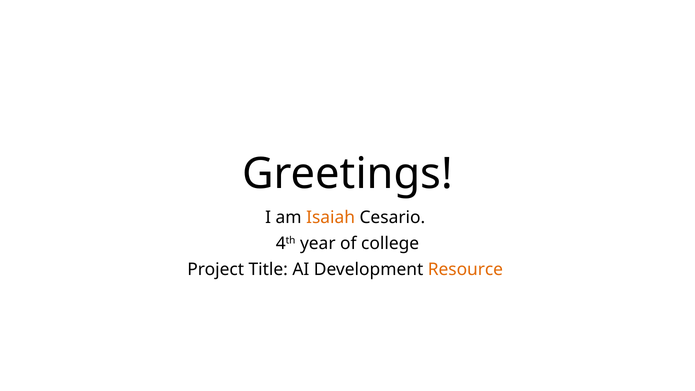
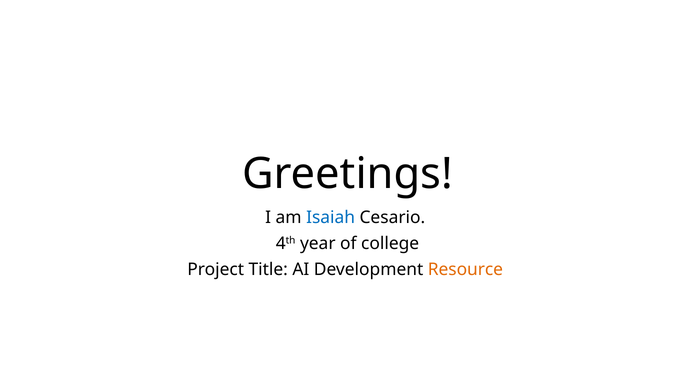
Isaiah colour: orange -> blue (331, 217)
